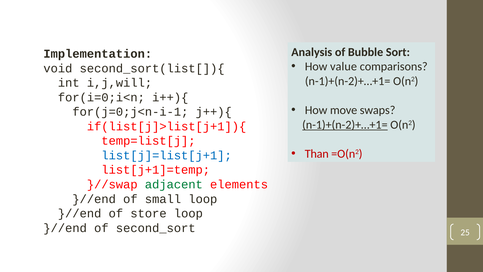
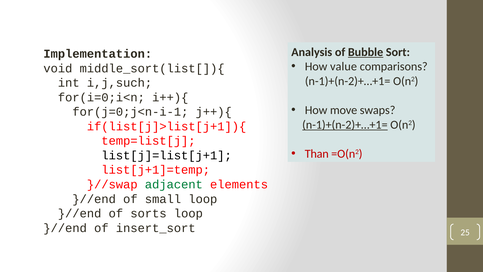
Bubble underline: none -> present (366, 52)
second_sort(list[]){: second_sort(list[]){ -> middle_sort(list[]){ (152, 68)
i,j,will: i,j,will -> i,j,such (119, 83)
list[j]=list[j+1 colour: blue -> black (167, 155)
store: store -> sorts (148, 213)
second_sort: second_sort -> insert_sort (156, 228)
